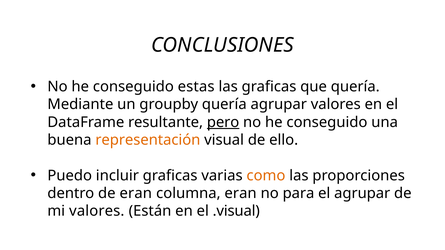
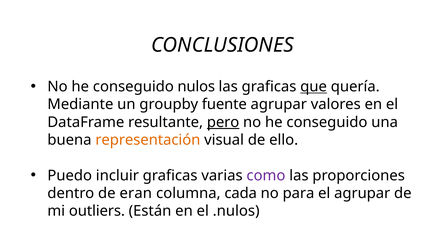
estas: estas -> nulos (196, 87)
que underline: none -> present (314, 87)
groupby quería: quería -> fuente (224, 105)
como colour: orange -> purple (266, 176)
columna eran: eran -> cada (241, 194)
mi valores: valores -> outliers (97, 211)
.visual: .visual -> .nulos (236, 211)
